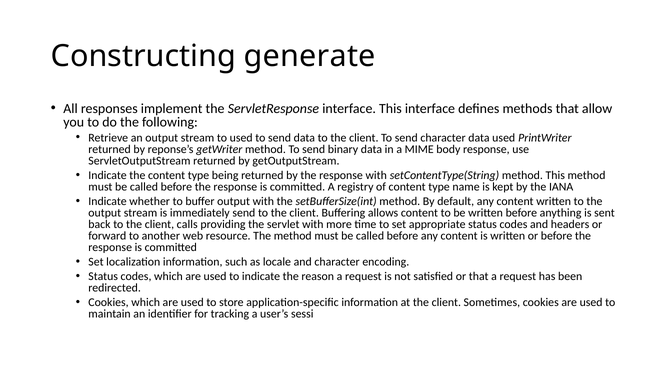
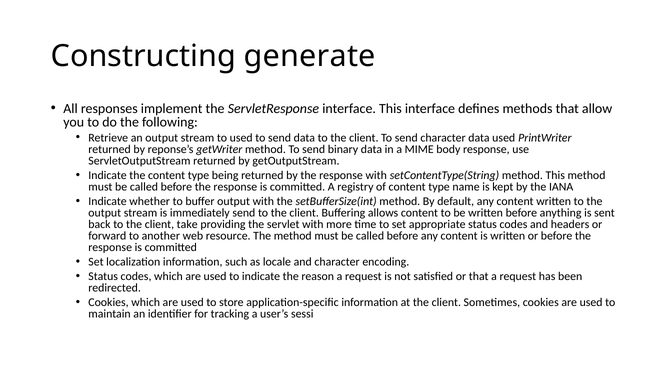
calls: calls -> take (187, 224)
